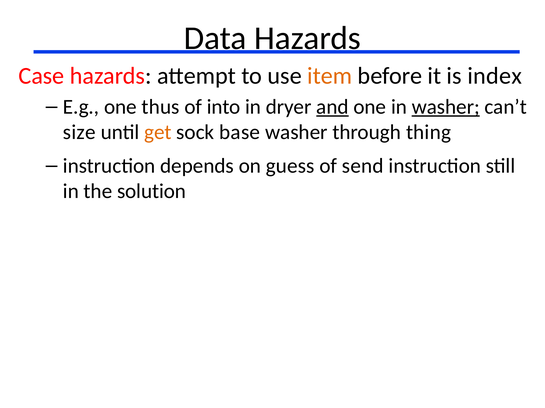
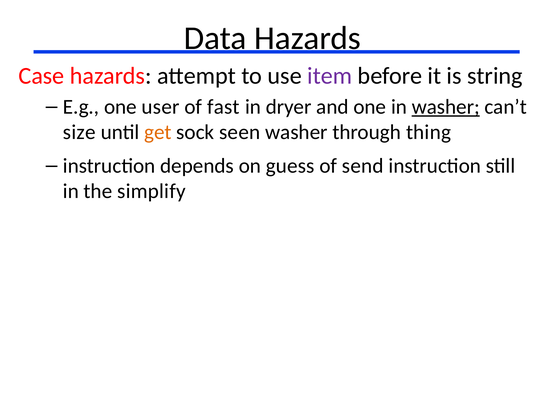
item colour: orange -> purple (330, 76)
index: index -> string (495, 76)
thus: thus -> user (161, 107)
into: into -> fast (223, 107)
and underline: present -> none (333, 107)
base: base -> seen (240, 133)
solution: solution -> simplify (151, 192)
